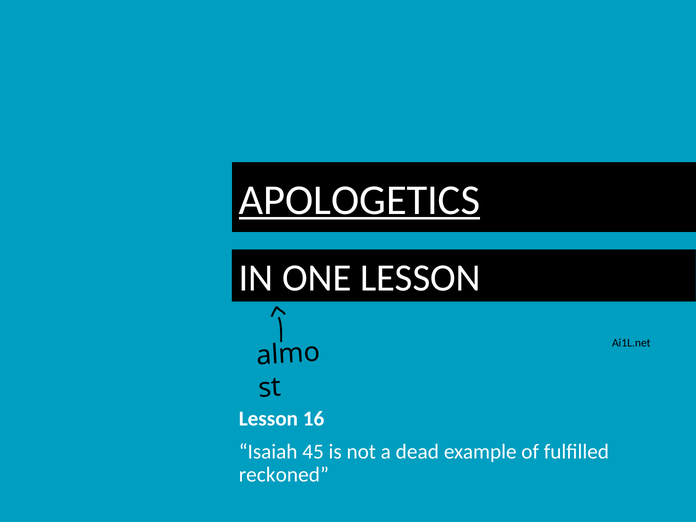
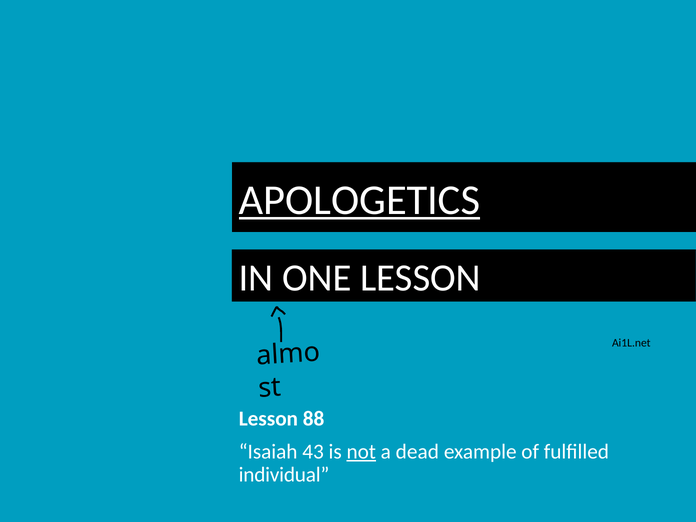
16: 16 -> 88 (314, 419)
45: 45 -> 43 (313, 452)
not underline: none -> present (361, 452)
reckoned: reckoned -> individual (284, 475)
